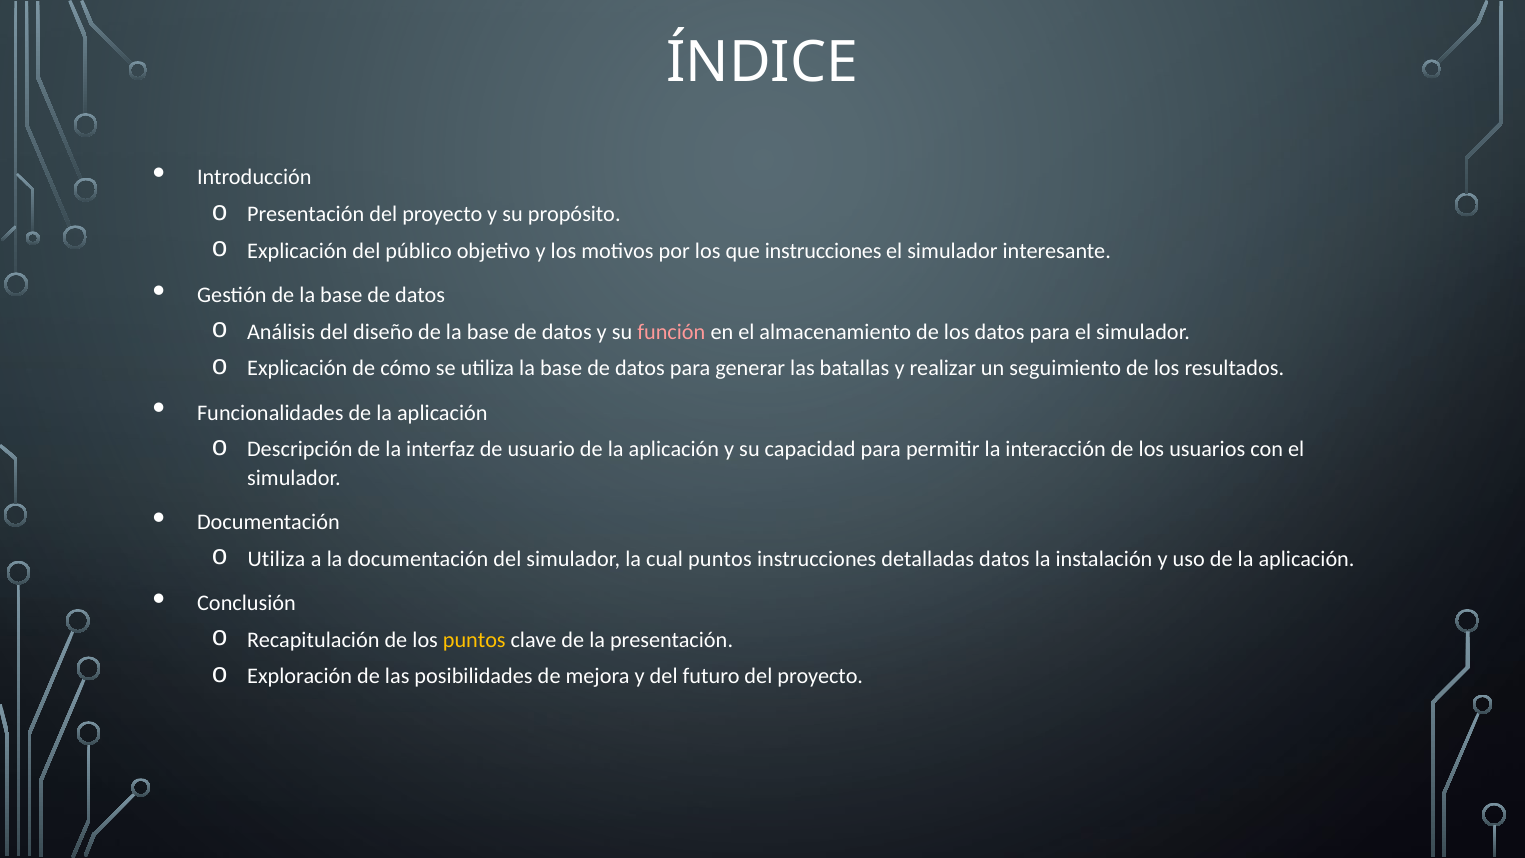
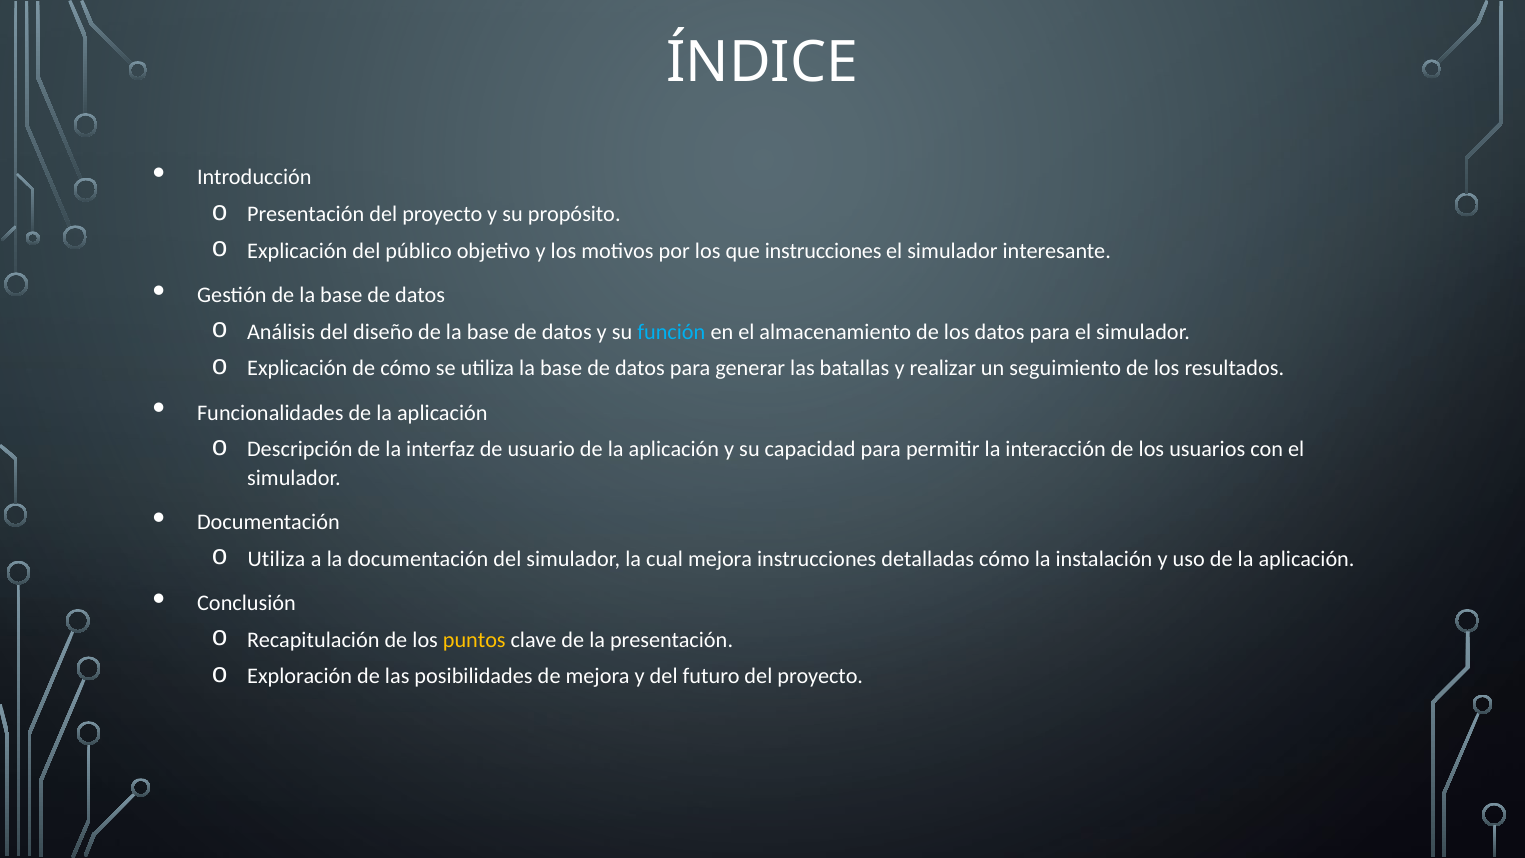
función colour: pink -> light blue (671, 332)
cual puntos: puntos -> mejora (720, 559)
detalladas datos: datos -> cómo (1004, 559)
